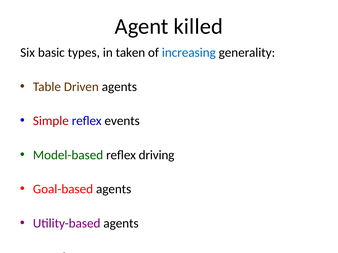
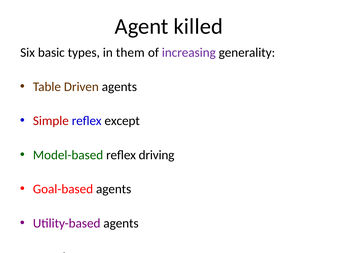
taken: taken -> them (130, 53)
increasing colour: blue -> purple (189, 53)
events: events -> except (122, 121)
